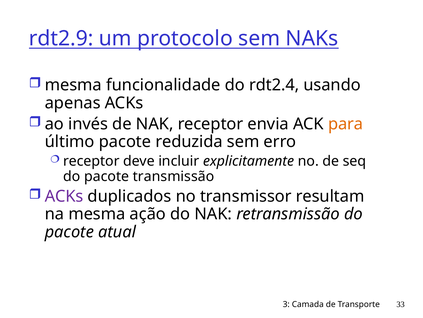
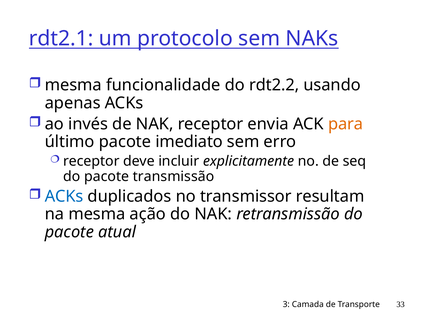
rdt2.9: rdt2.9 -> rdt2.1 (61, 38)
rdt2.4: rdt2.4 -> rdt2.2 (274, 85)
reduzida: reduzida -> imediato (189, 142)
ACKs colour: purple -> blue (64, 196)
